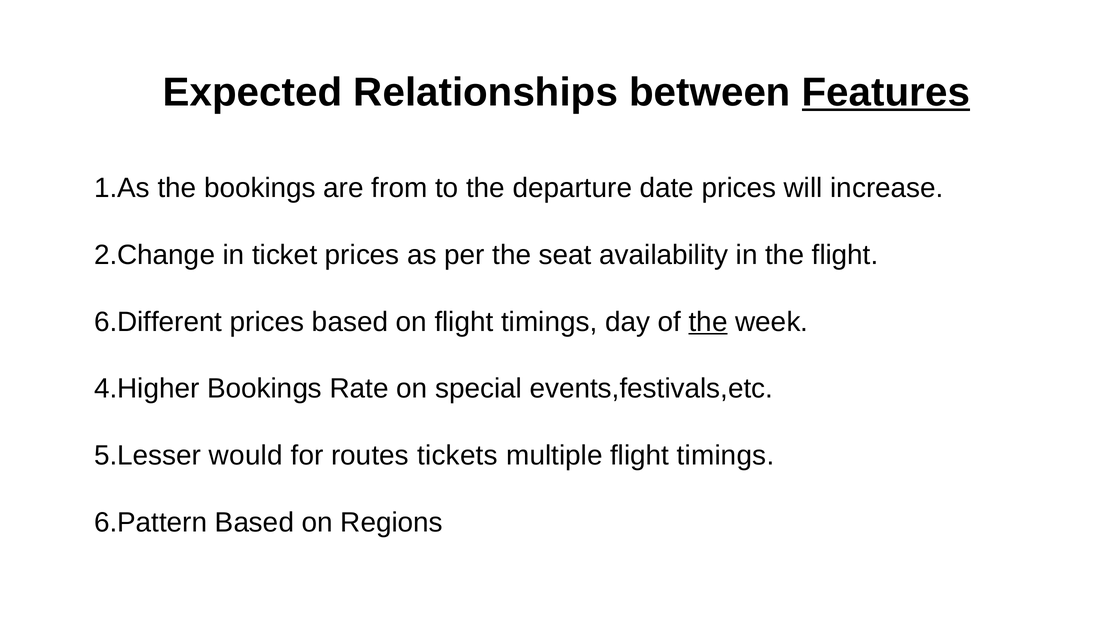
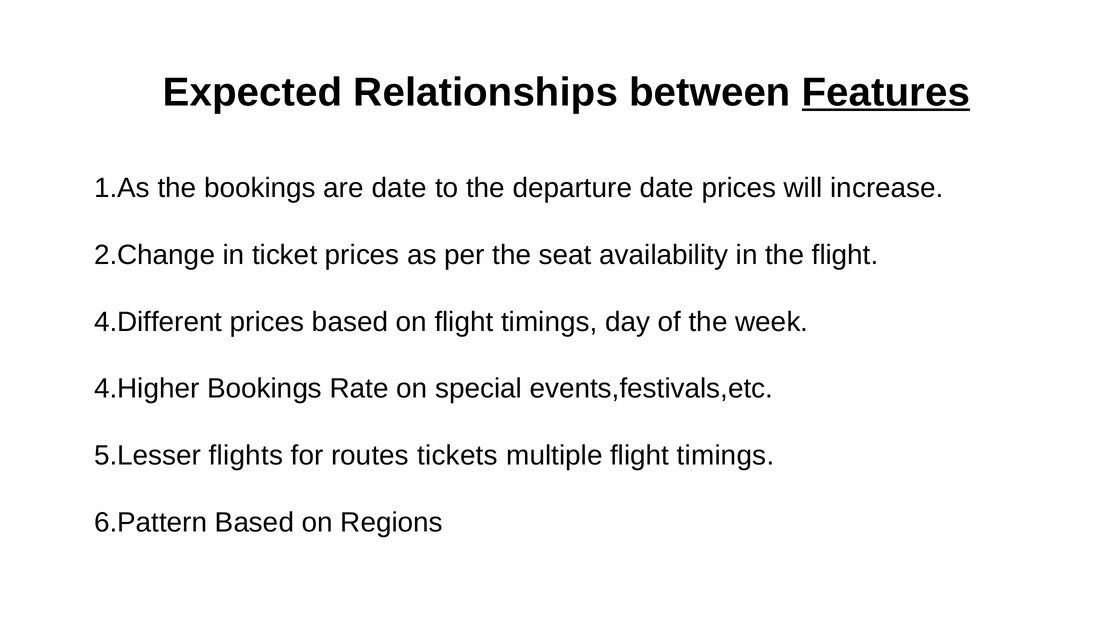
are from: from -> date (399, 188)
6.Different: 6.Different -> 4.Different (158, 322)
the underline: present -> none (708, 322)
would: would -> flights (246, 456)
